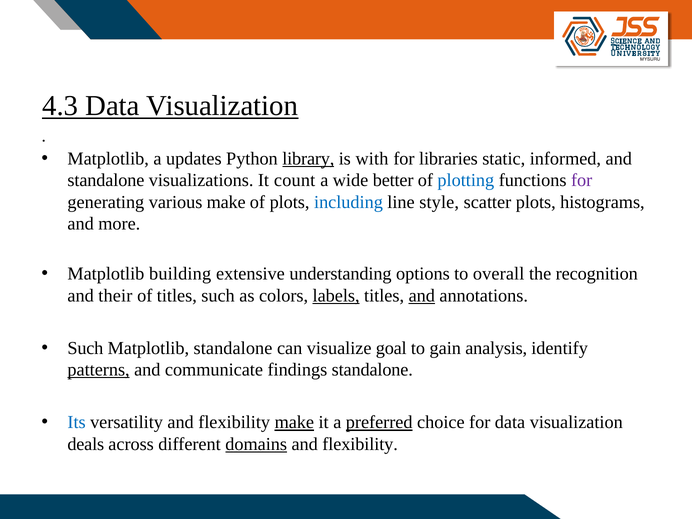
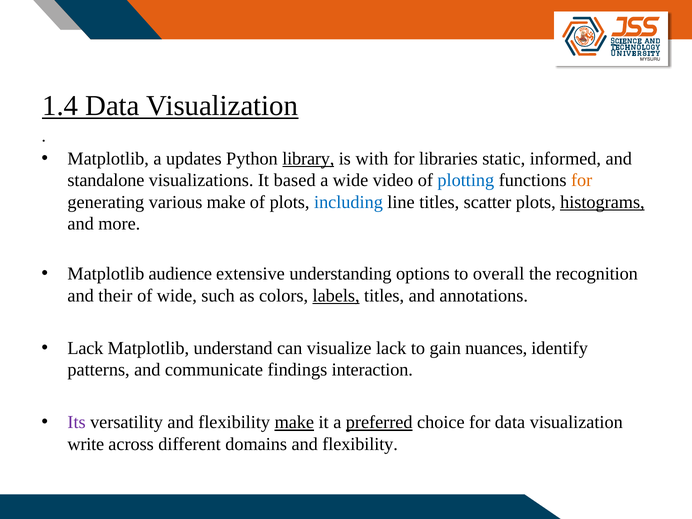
4.3: 4.3 -> 1.4 (60, 106)
count: count -> based (295, 180)
better: better -> video (393, 180)
for colour: purple -> orange (582, 180)
line style: style -> titles (439, 202)
histograms underline: none -> present (602, 202)
building: building -> audience (180, 274)
of titles: titles -> wide (177, 295)
and underline: present -> none (422, 295)
Such: Such -> Lack (85, 348)
Matplotlib standalone: standalone -> understand (233, 348)
visualize goal: goal -> lack (391, 348)
analysis: analysis -> nuances (496, 348)
patterns underline: present -> none (99, 370)
findings standalone: standalone -> interaction (372, 370)
Its colour: blue -> purple (77, 422)
deals: deals -> write (86, 444)
domains underline: present -> none (256, 444)
